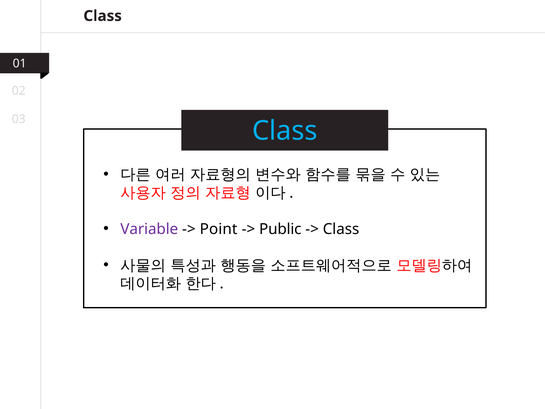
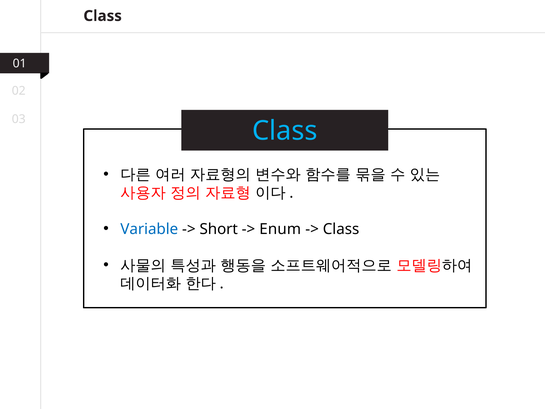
Variable colour: purple -> blue (149, 229)
Point: Point -> Short (219, 229)
Public: Public -> Enum (280, 229)
